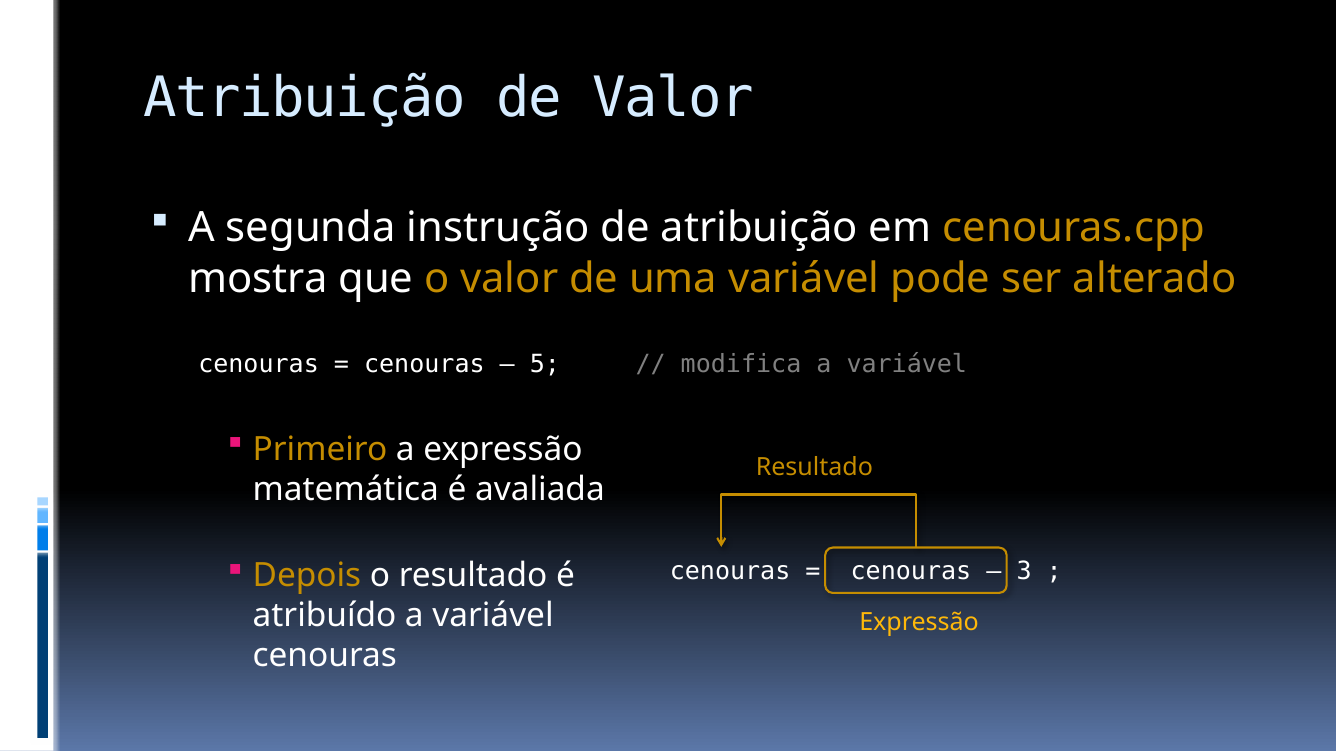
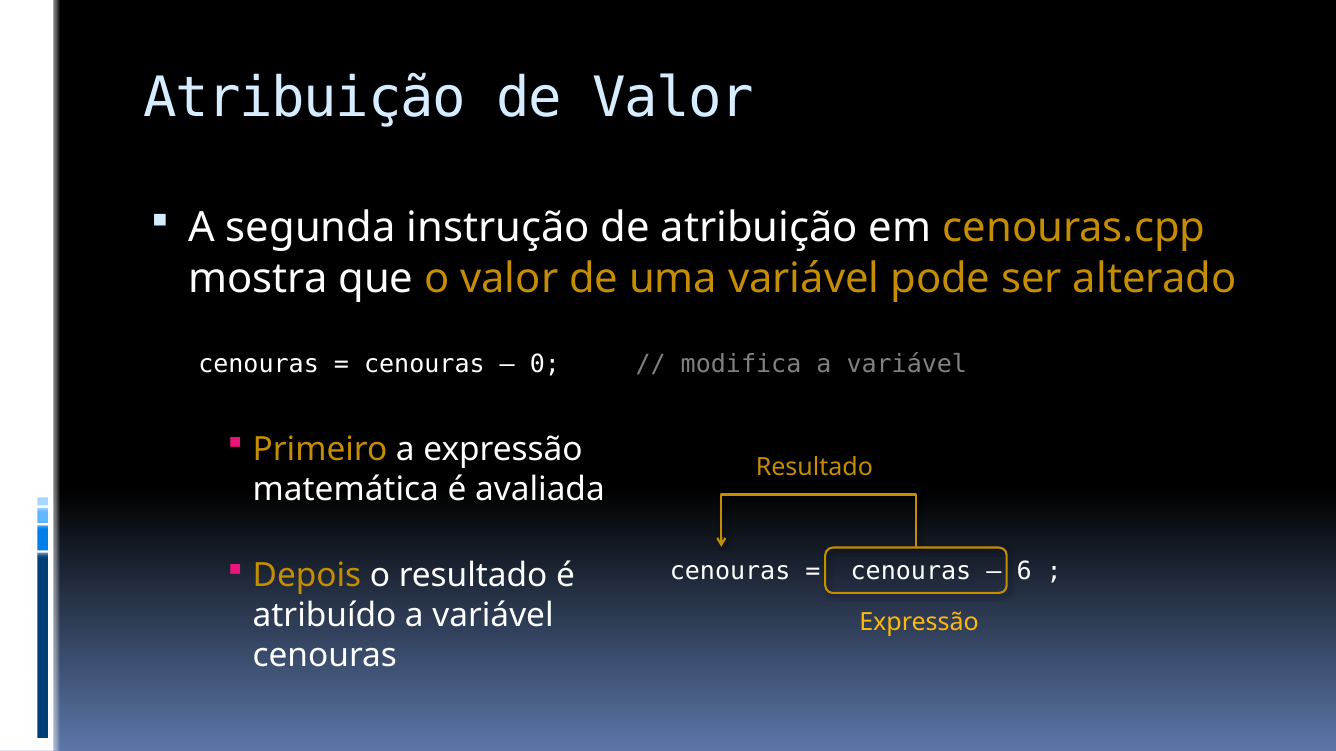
5: 5 -> 0 (545, 364)
3: 3 -> 6 (1024, 572)
